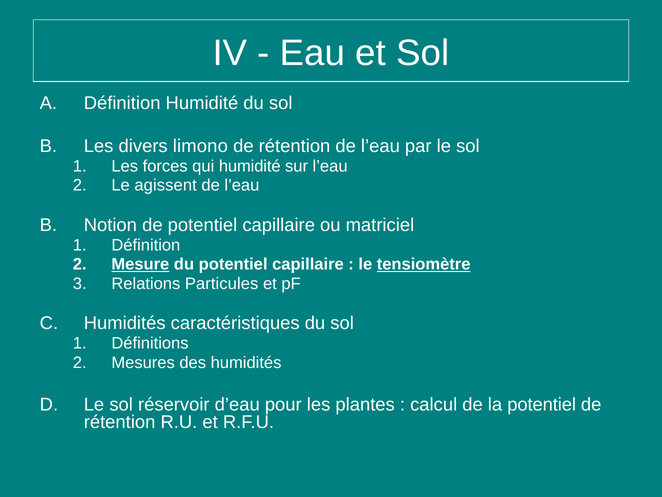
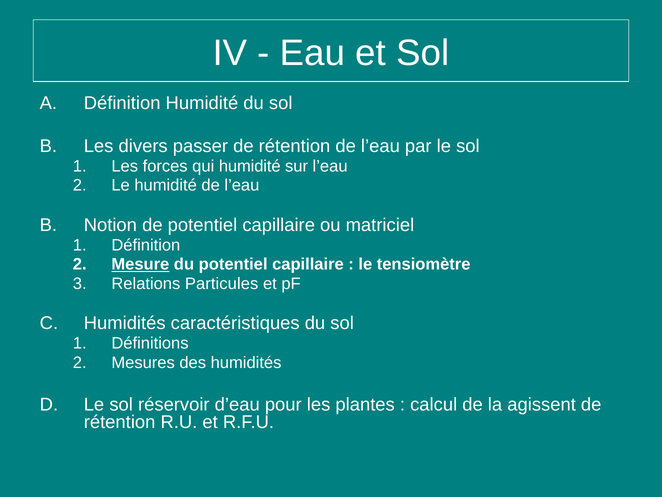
limono: limono -> passer (200, 146)
Le agissent: agissent -> humidité (166, 185)
tensiomètre underline: present -> none (424, 264)
la potentiel: potentiel -> agissent (542, 404)
